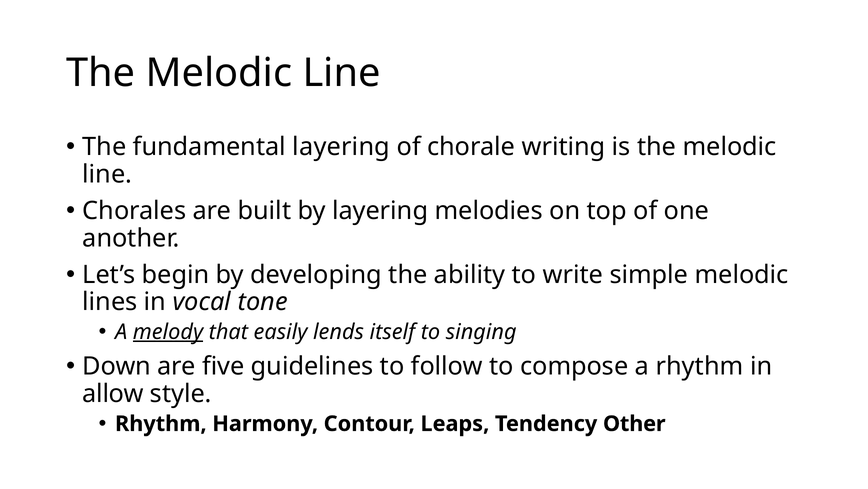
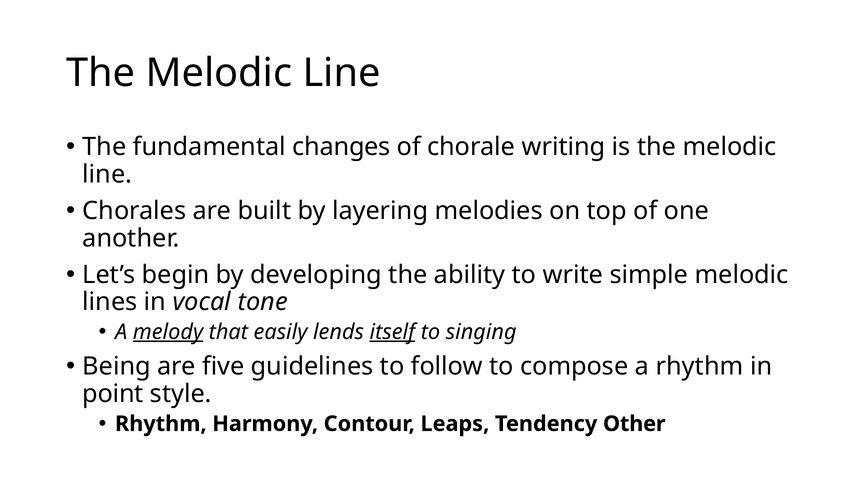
fundamental layering: layering -> changes (341, 147)
itself underline: none -> present (392, 332)
Down: Down -> Being (117, 366)
allow: allow -> point (113, 393)
